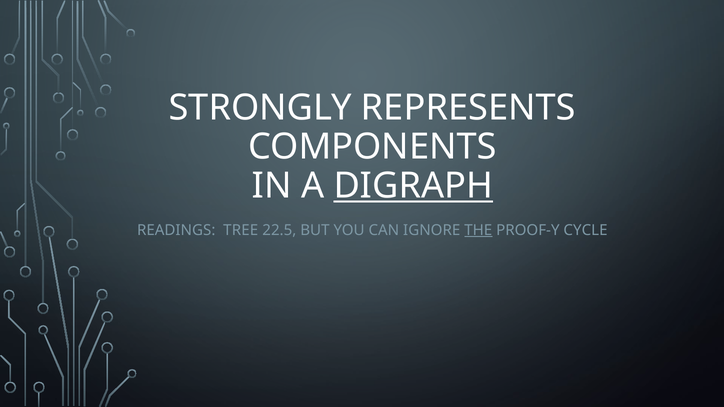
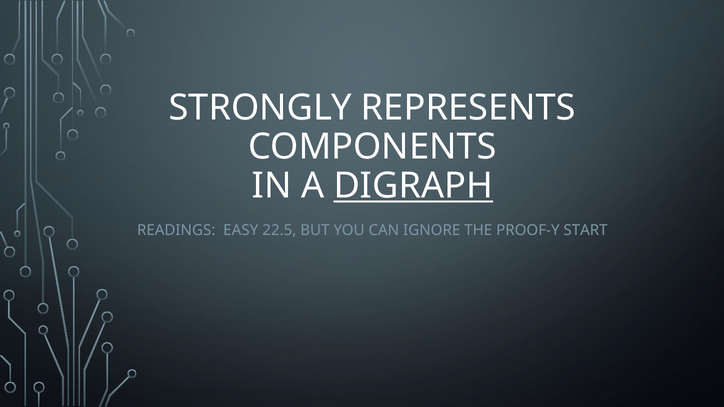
TREE: TREE -> EASY (241, 230)
THE underline: present -> none (478, 230)
CYCLE: CYCLE -> START (586, 230)
